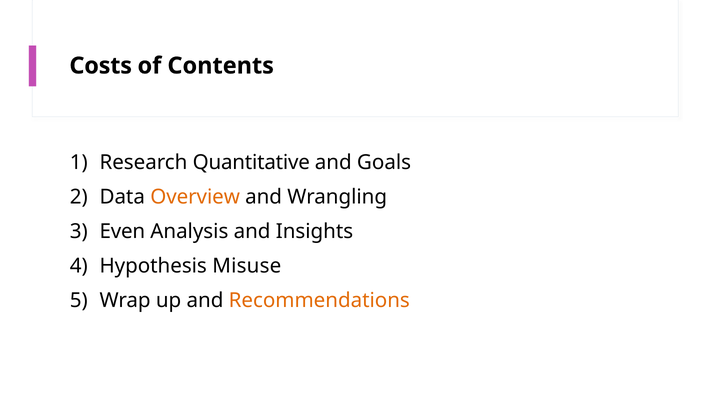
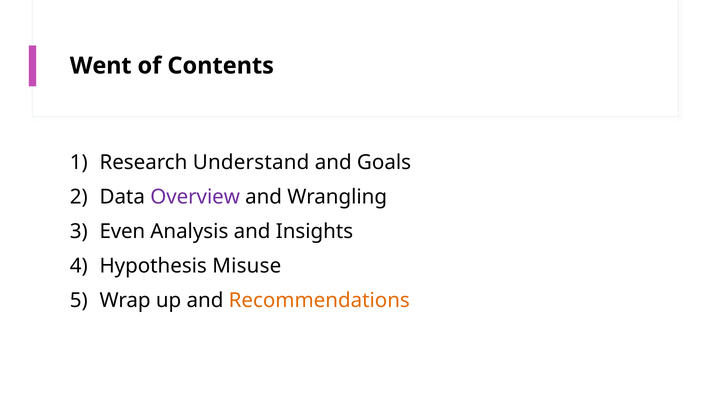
Costs: Costs -> Went (101, 66)
Quantitative: Quantitative -> Understand (251, 162)
Overview colour: orange -> purple (195, 197)
